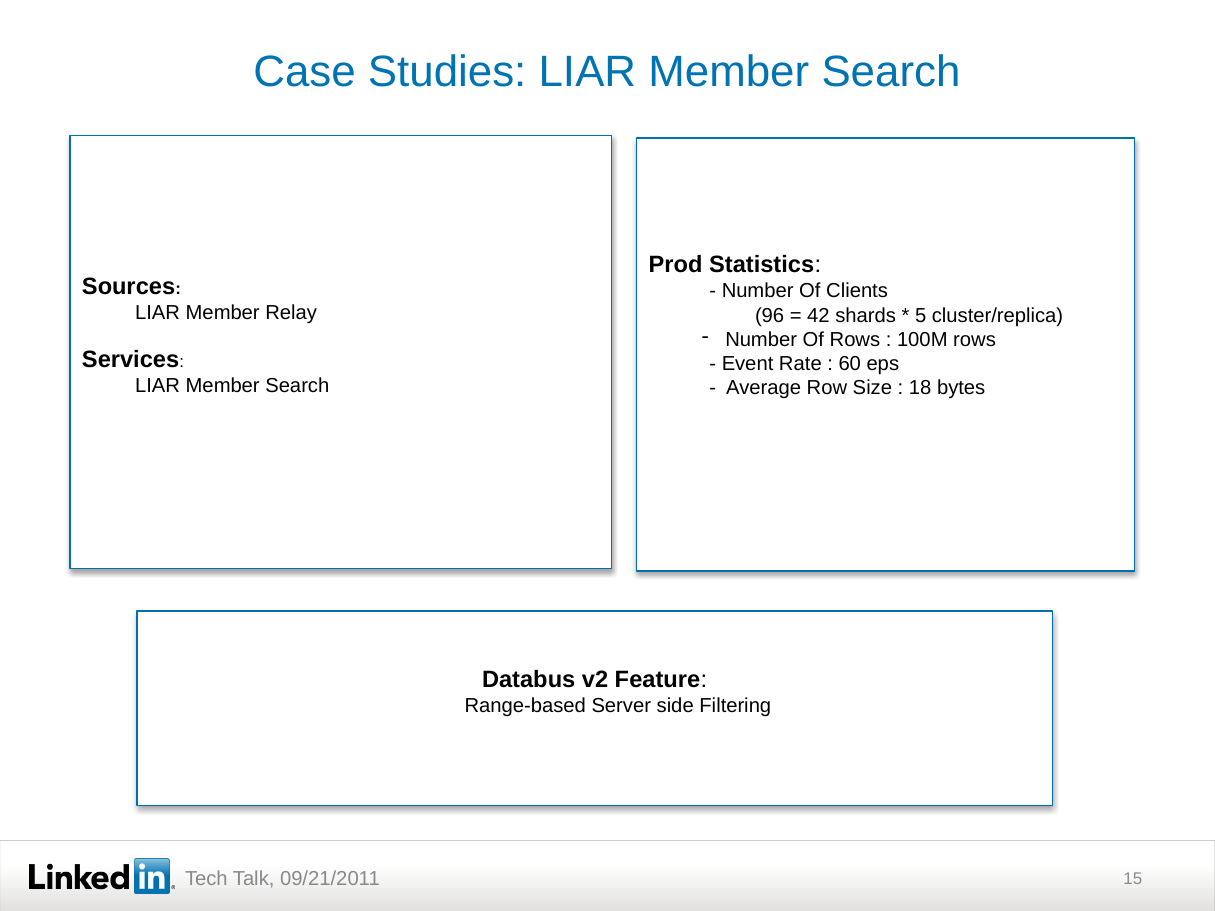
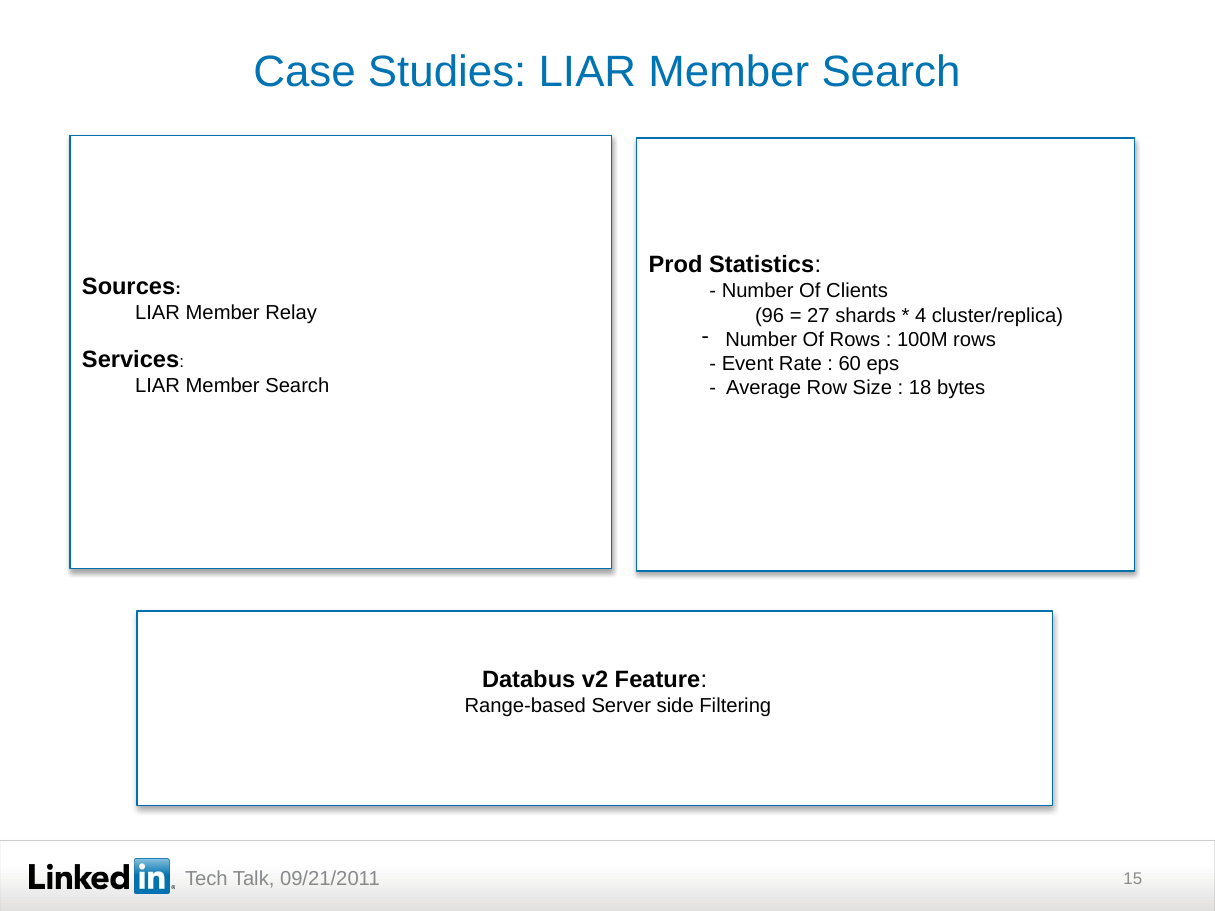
42: 42 -> 27 (818, 315)
5: 5 -> 4 (921, 315)
